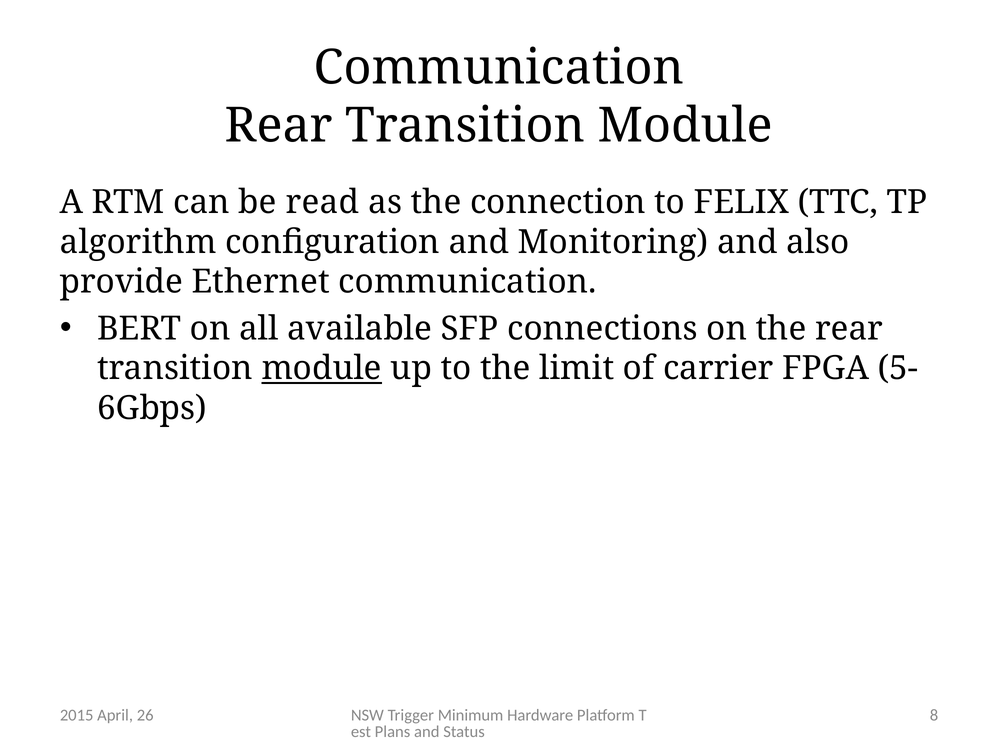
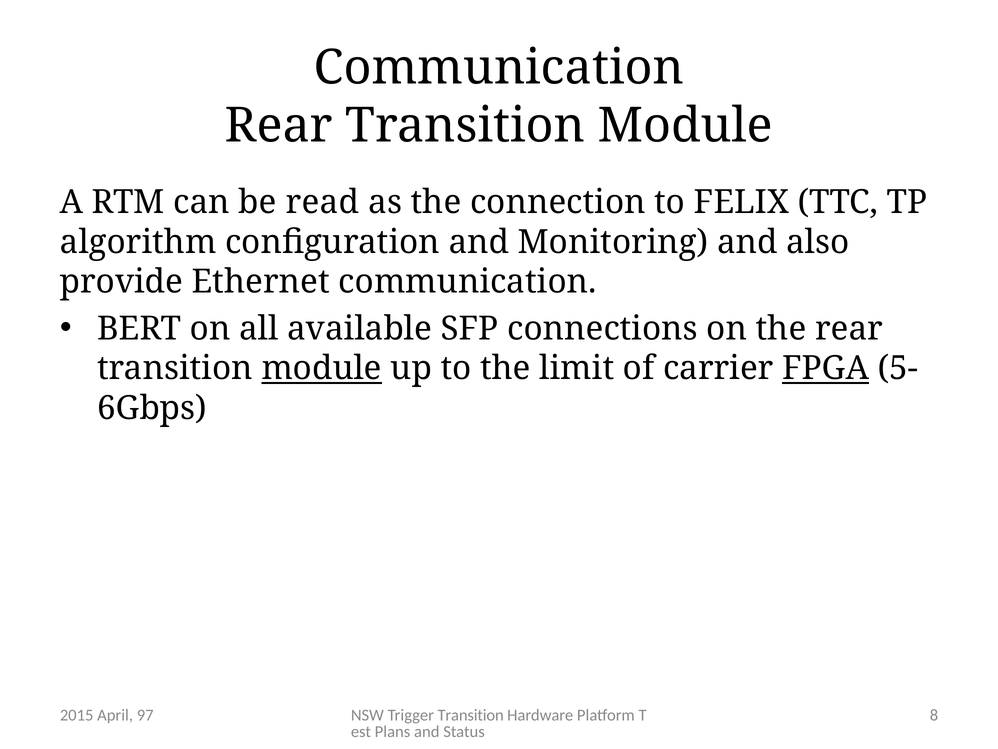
FPGA underline: none -> present (826, 368)
Trigger Minimum: Minimum -> Transition (471, 715)
26: 26 -> 97 (145, 715)
